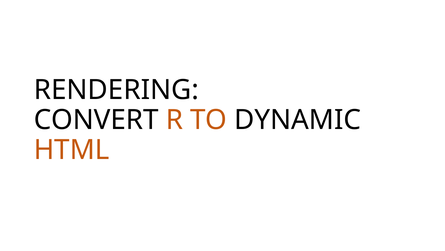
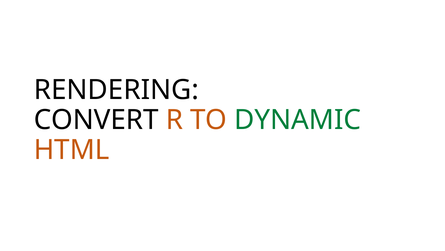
DYNAMIC colour: black -> green (298, 120)
